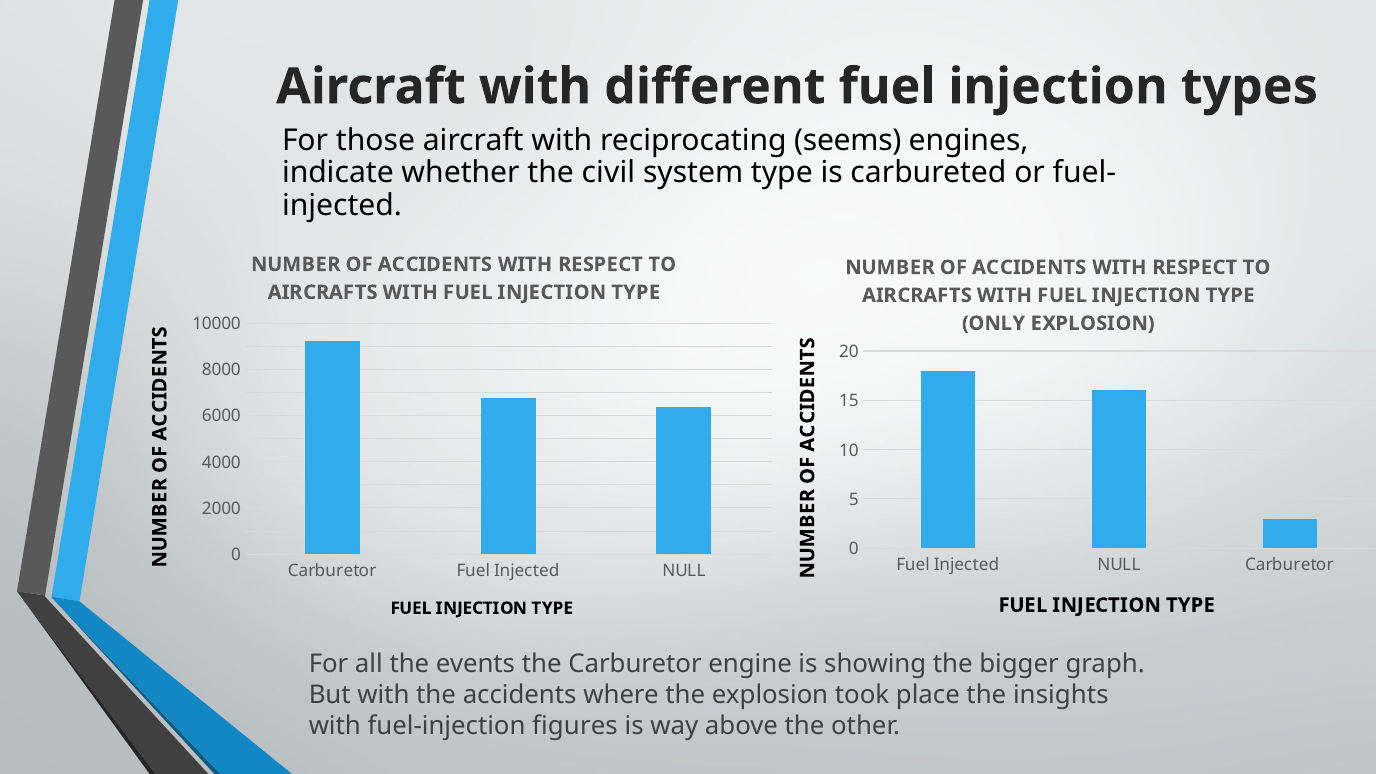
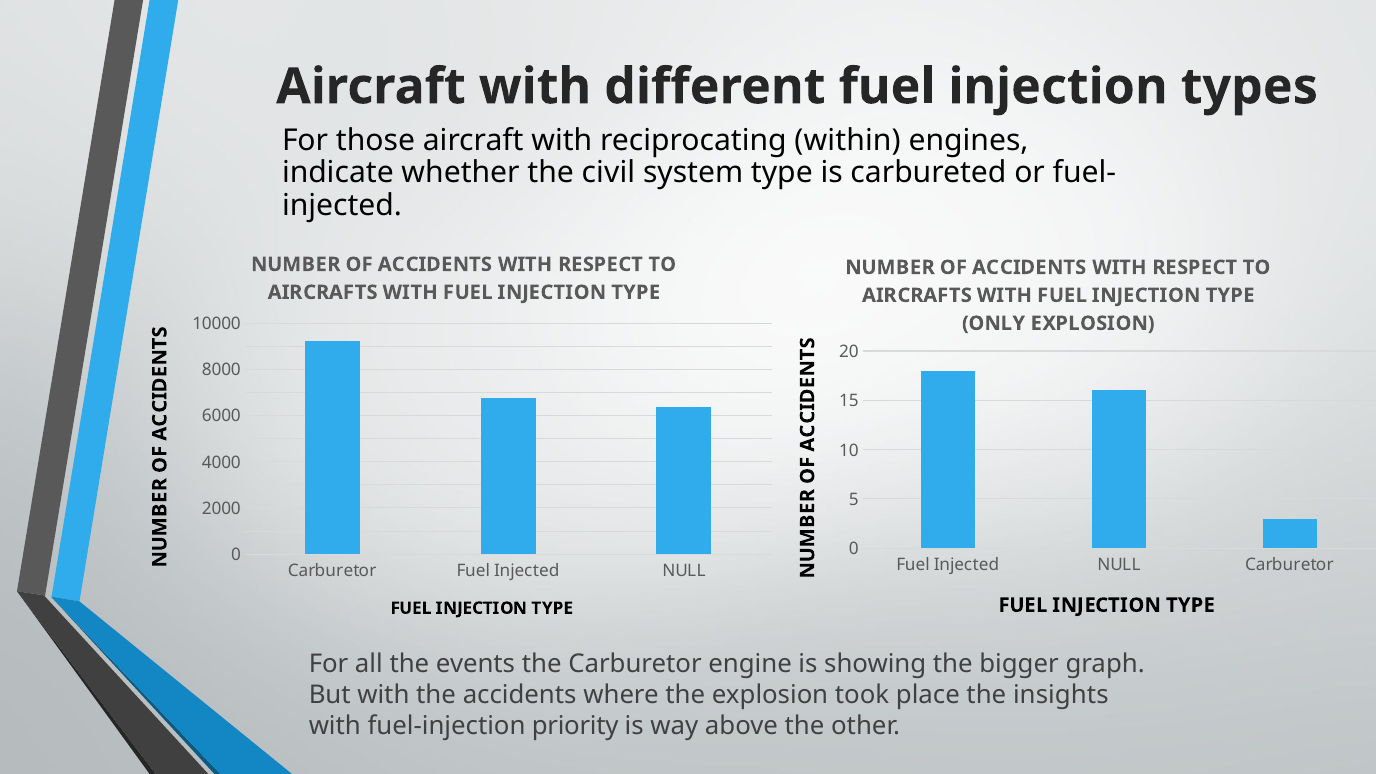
seems: seems -> within (848, 140)
figures: figures -> priority (575, 726)
